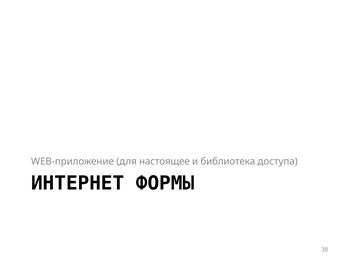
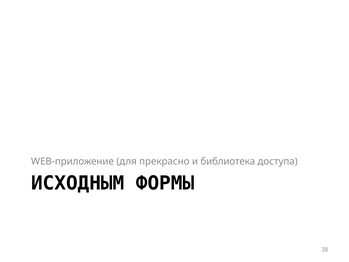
настоящее: настоящее -> прекрасно (164, 161)
ИНТЕРНЕТ: ИНТЕРНЕТ -> ИСХОДНЫМ (78, 183)
